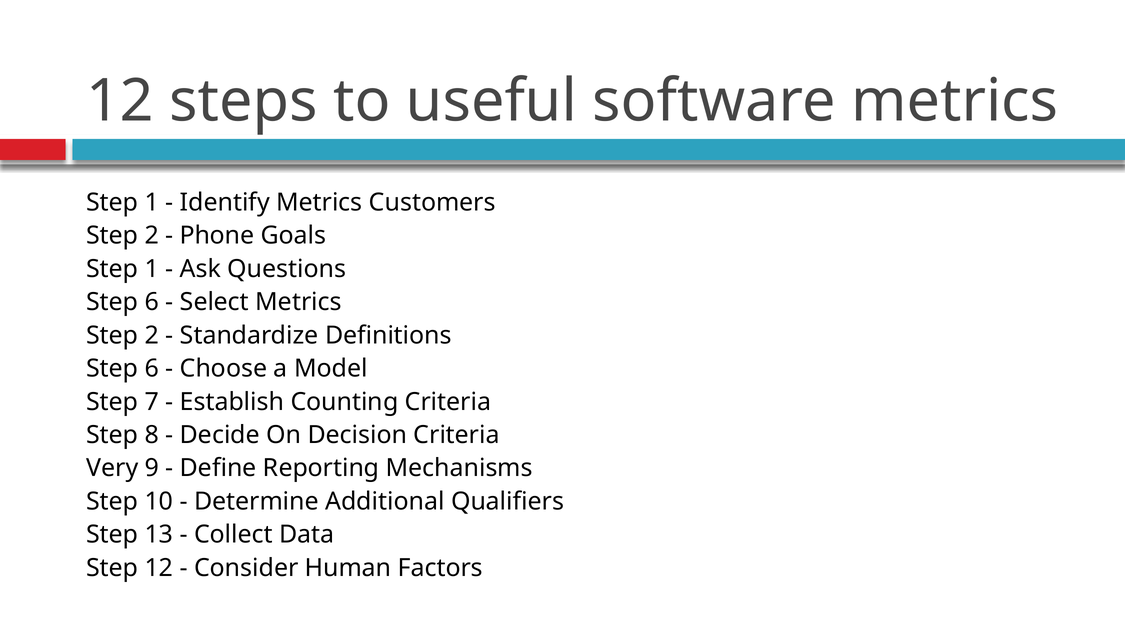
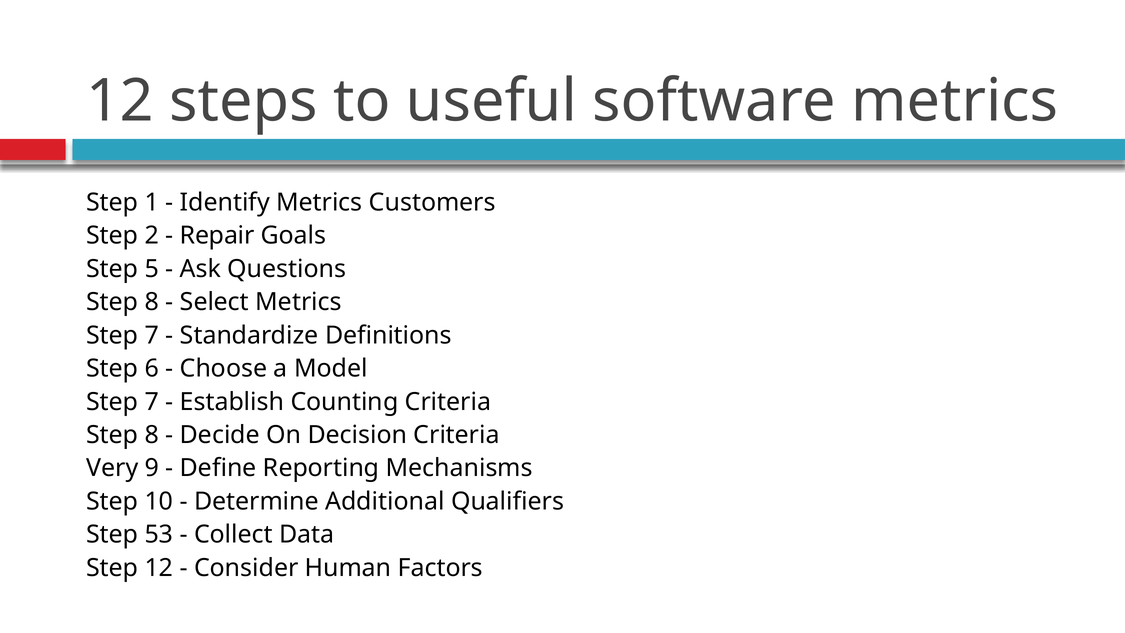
Phone: Phone -> Repair (217, 236)
1: 1 -> 5 (152, 269)
6: 6 -> 8 (152, 302)
2: 2 -> 7 (152, 335)
13: 13 -> 53 (159, 535)
